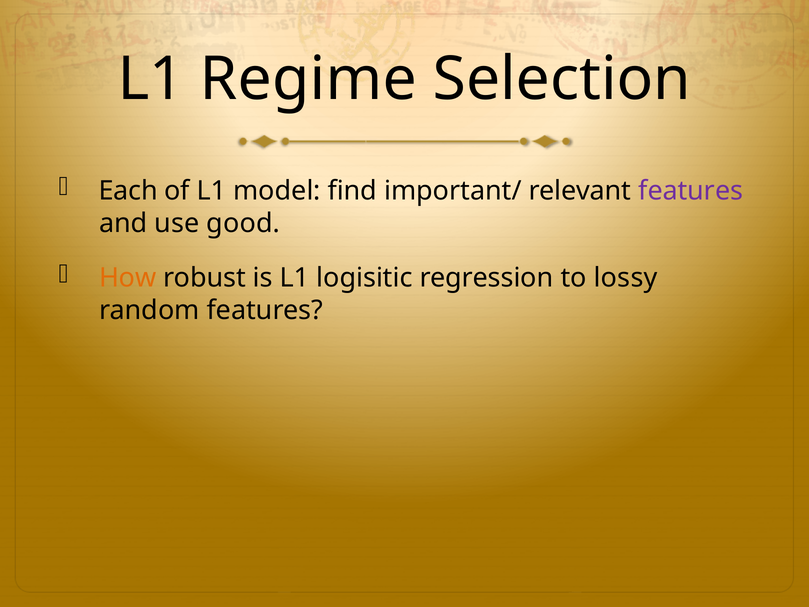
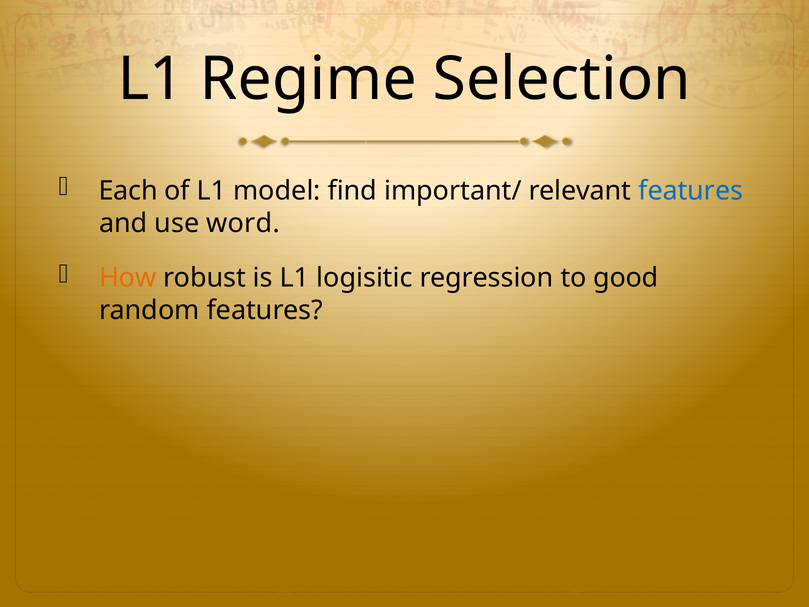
features colour: purple -> blue (691, 191)
good: good -> word (243, 223)
lossy: lossy -> good (626, 278)
